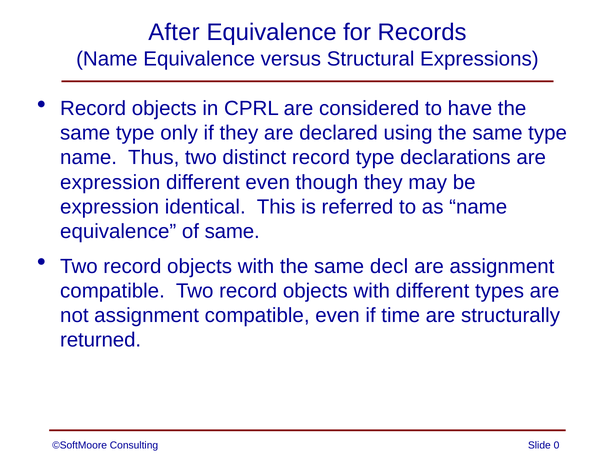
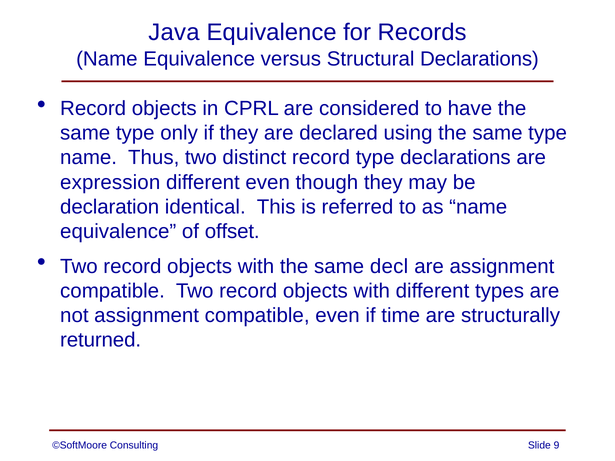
After: After -> Java (174, 32)
Structural Expressions: Expressions -> Declarations (479, 59)
expression: expression -> declaration (110, 207)
of same: same -> offset (232, 232)
0: 0 -> 9 (557, 446)
